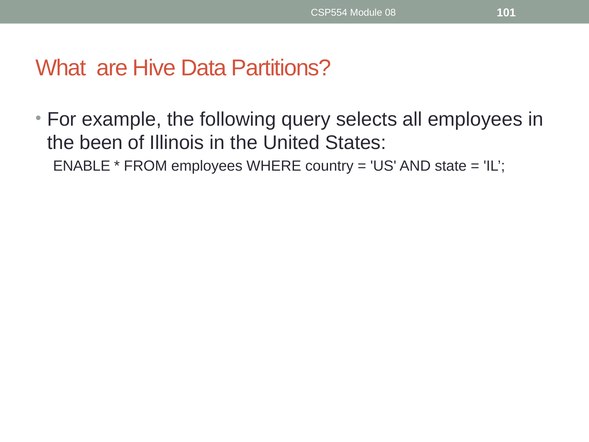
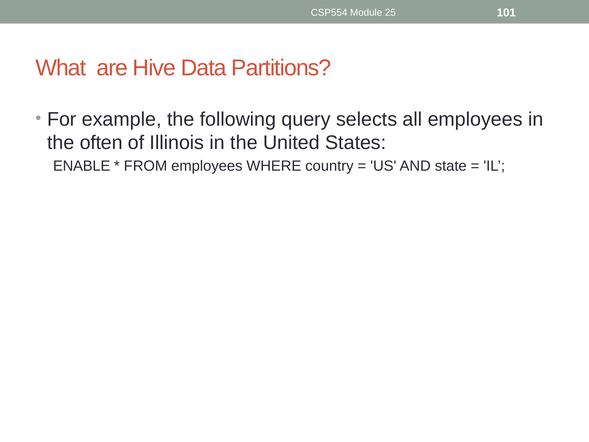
08: 08 -> 25 (390, 12)
been: been -> often (101, 143)
